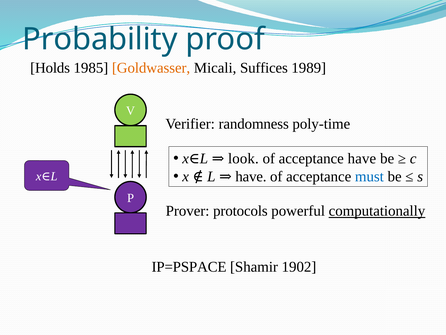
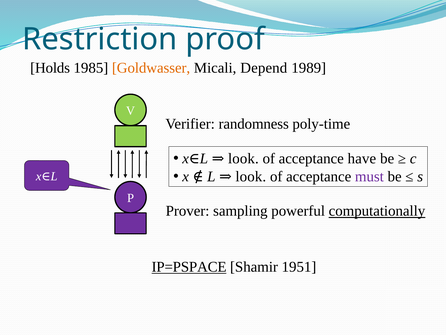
Probability: Probability -> Restriction (100, 39)
Suffices: Suffices -> Depend (264, 68)
have: have -> look (251, 176)
must colour: blue -> purple (369, 176)
protocols: protocols -> sampling (240, 211)
IP=PSPACE underline: none -> present (189, 267)
1902: 1902 -> 1951 (299, 267)
